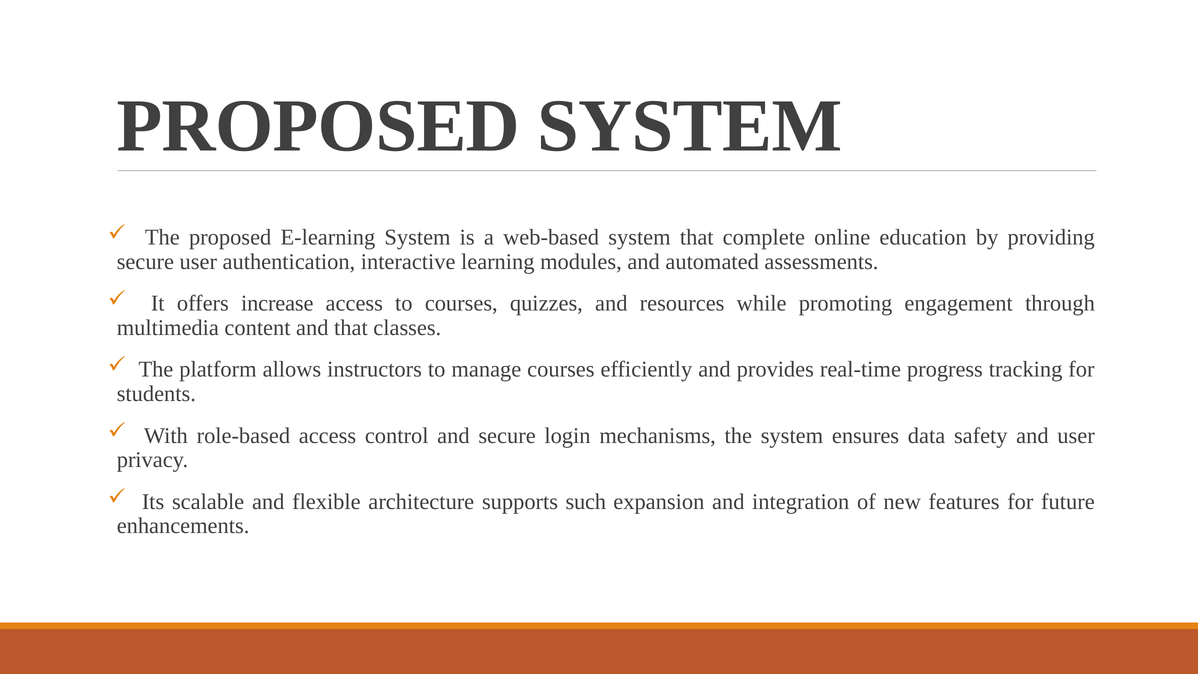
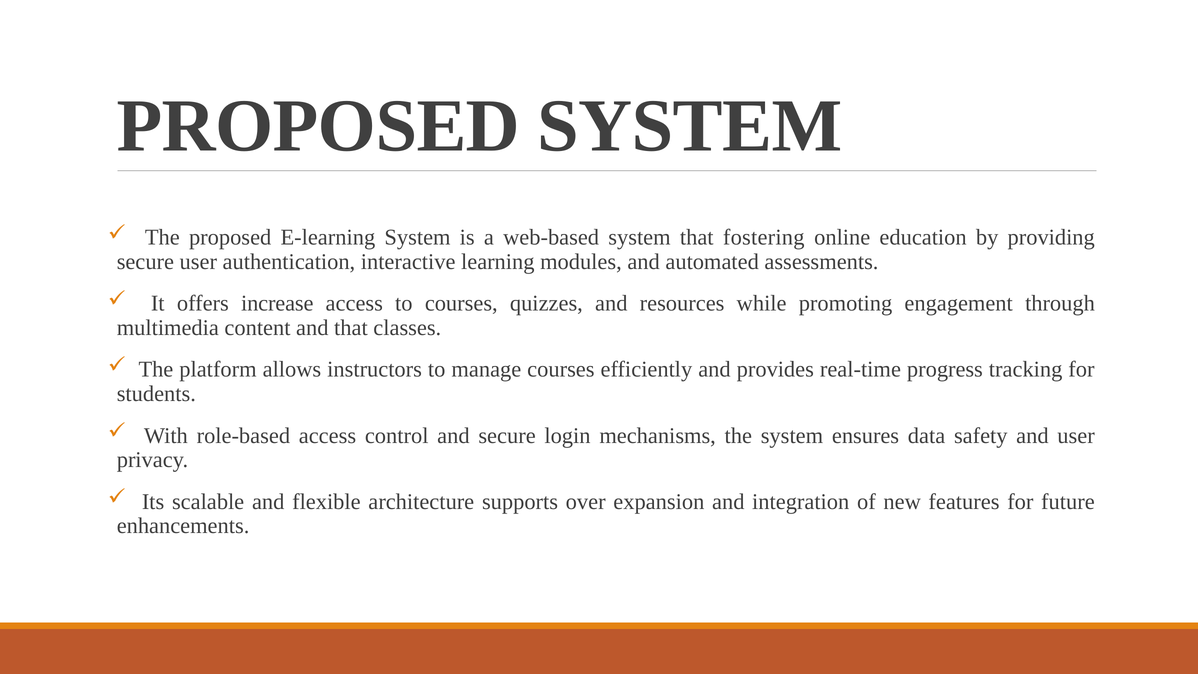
complete: complete -> fostering (764, 237)
such: such -> over (586, 502)
